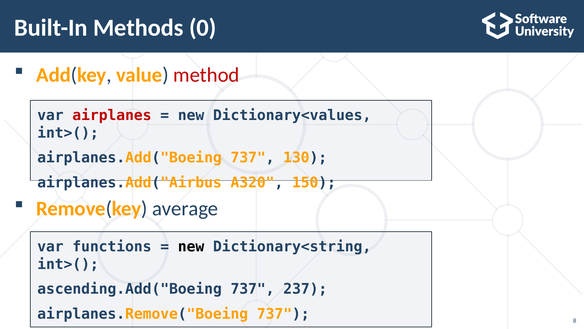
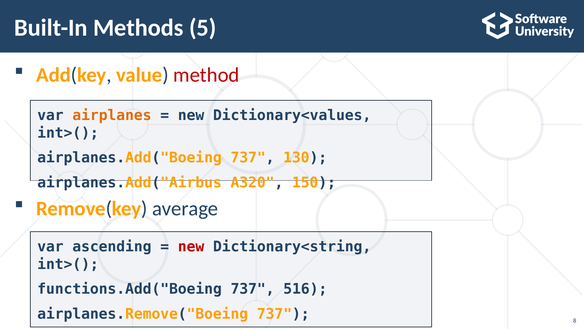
0: 0 -> 5 (203, 28)
airplanes colour: red -> orange (112, 115)
functions: functions -> ascending (112, 246)
new colour: black -> red (191, 246)
ascending.Add("Boeing: ascending.Add("Boeing -> functions.Add("Boeing (130, 289)
237: 237 -> 516 (305, 289)
